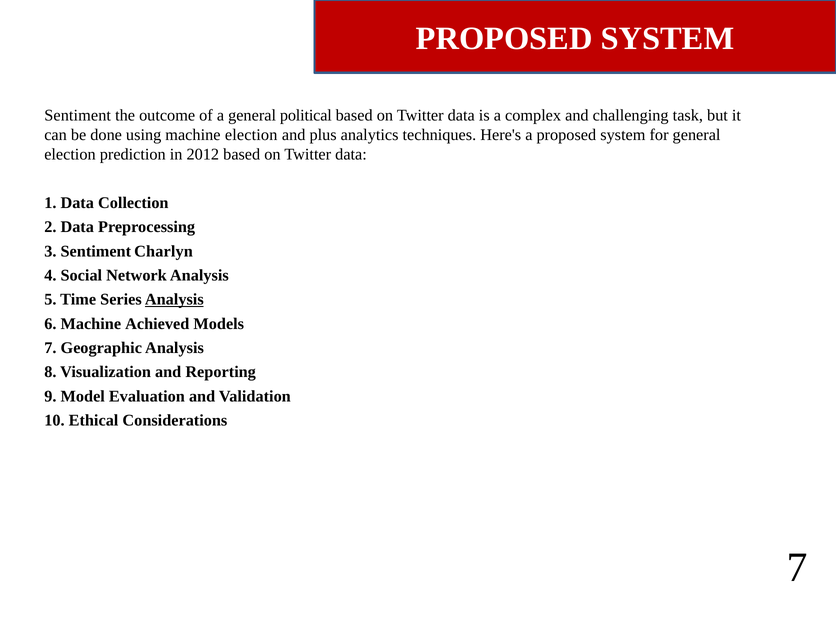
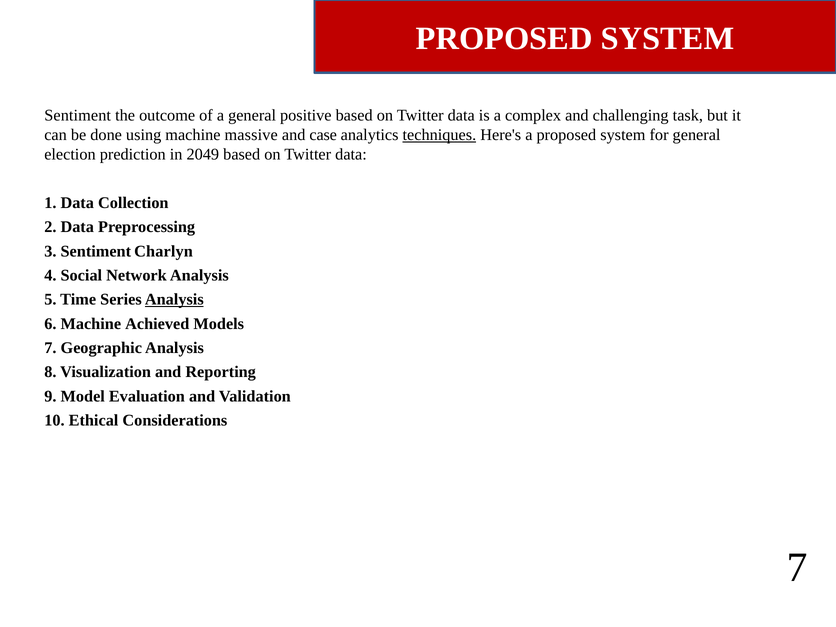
political: political -> positive (306, 116)
machine election: election -> massive (251, 135)
plus: plus -> case (323, 135)
techniques underline: none -> present (439, 135)
2012: 2012 -> 2049 (203, 155)
